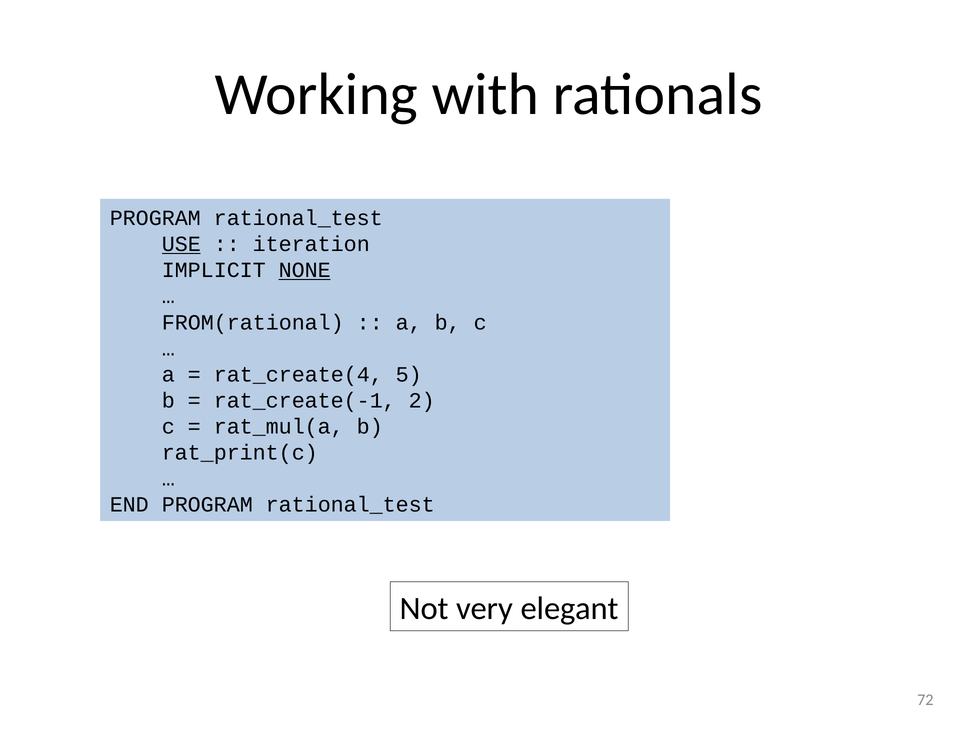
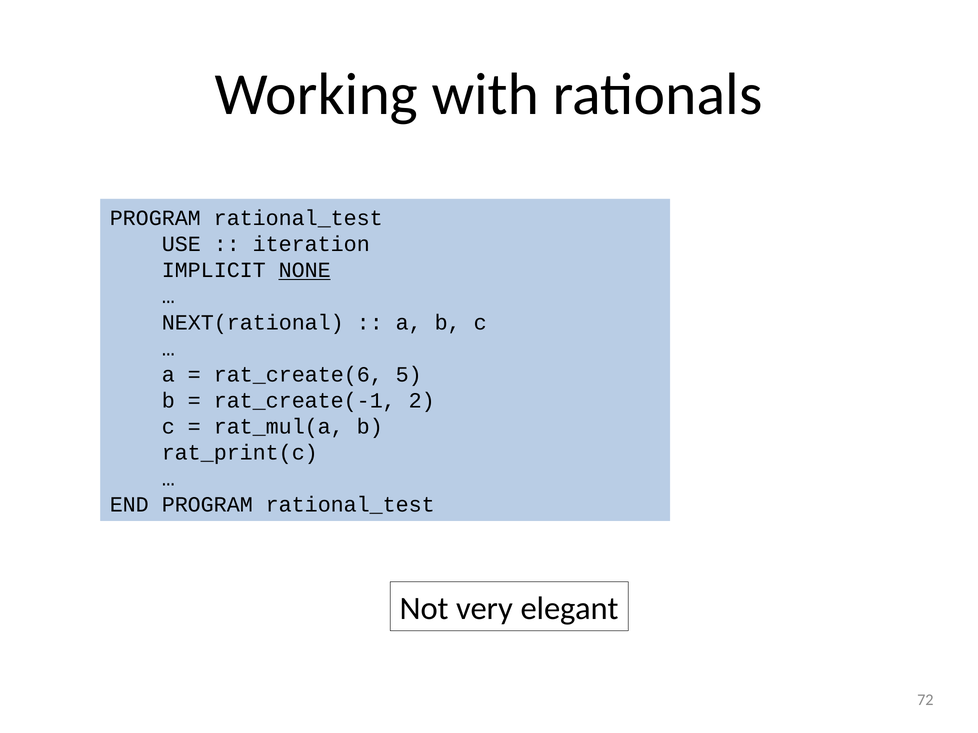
USE underline: present -> none (181, 244)
FROM(rational: FROM(rational -> NEXT(rational (253, 323)
rat_create(4: rat_create(4 -> rat_create(6 (298, 375)
